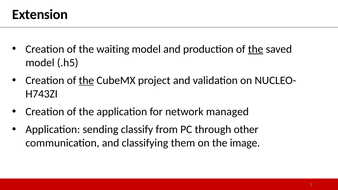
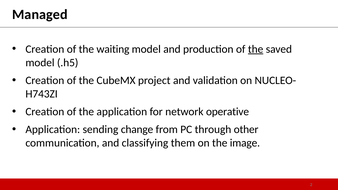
Extension: Extension -> Managed (40, 14)
the underline: present -> none (86, 80)
managed: managed -> operative (228, 112)
classify: classify -> change (137, 129)
